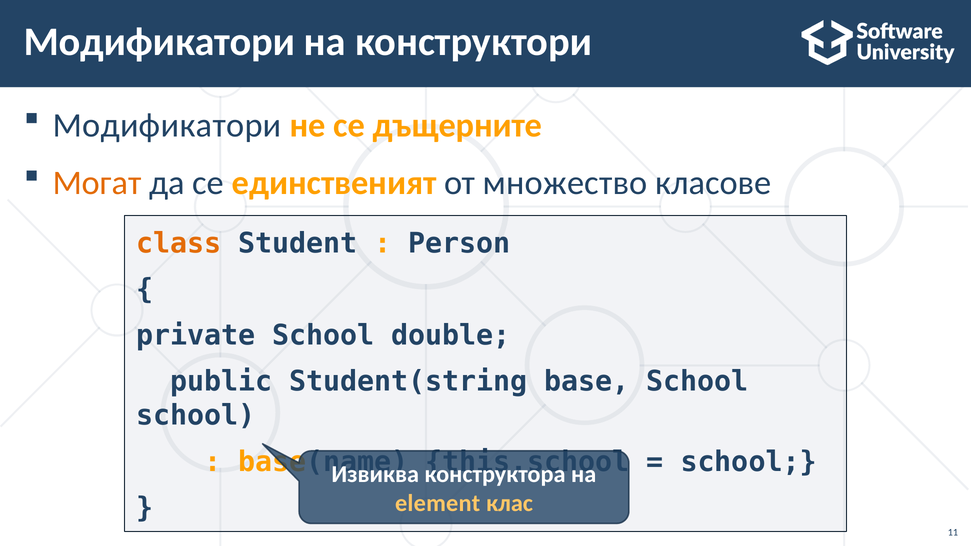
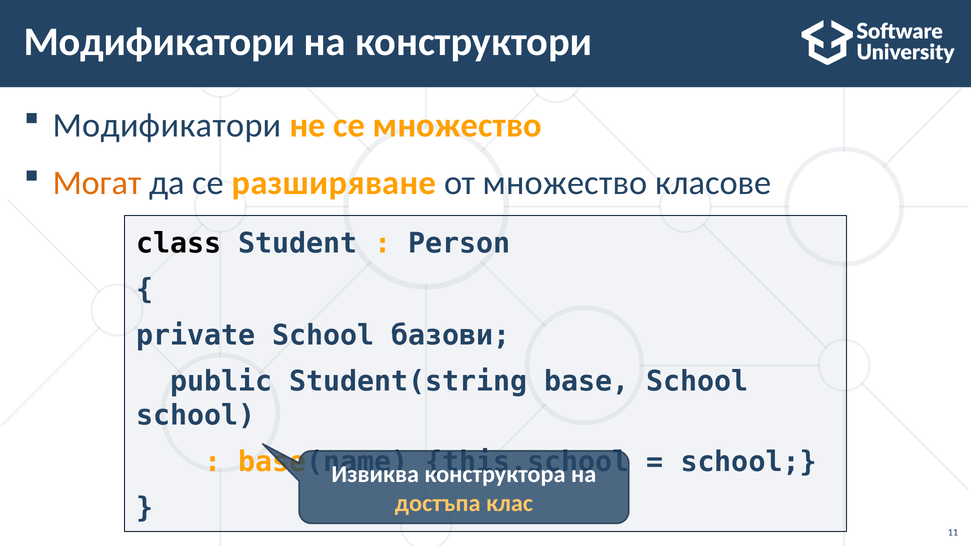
се дъщерните: дъщерните -> множество (457, 125)
единственият: единственият -> разширяване (334, 183)
class colour: orange -> black (179, 243)
double: double -> базови (451, 336)
element: element -> достъпа (438, 504)
